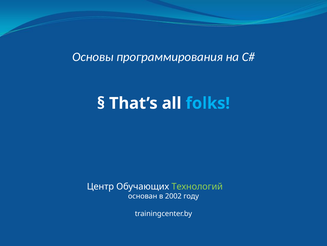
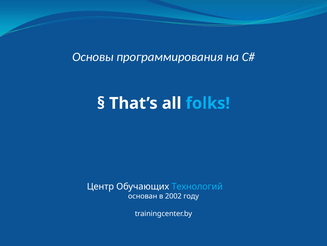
Технологий colour: light green -> light blue (197, 186)
